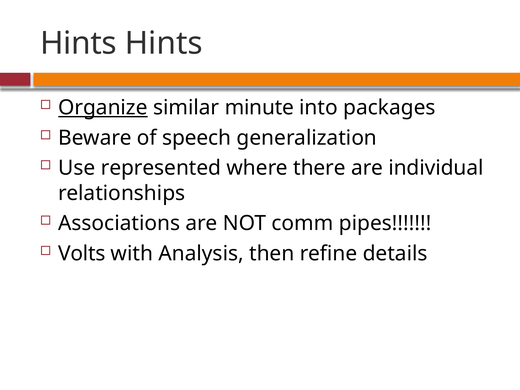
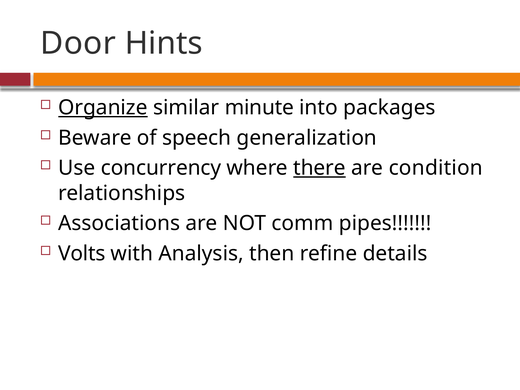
Hints: Hints -> Door (78, 43)
represented: represented -> concurrency (161, 168)
there underline: none -> present (319, 168)
individual: individual -> condition (436, 168)
